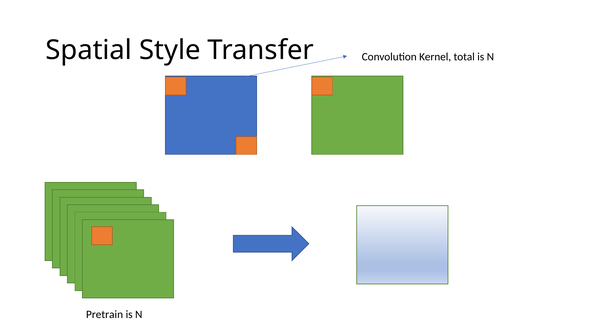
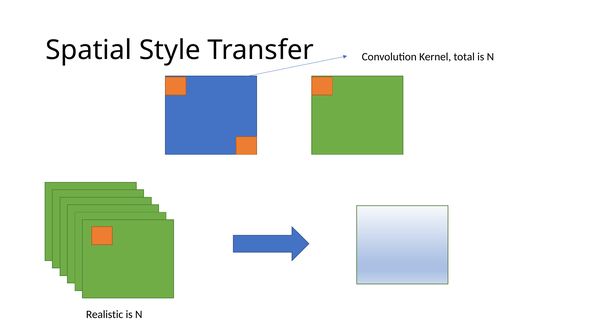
Pretrain: Pretrain -> Realistic (105, 315)
